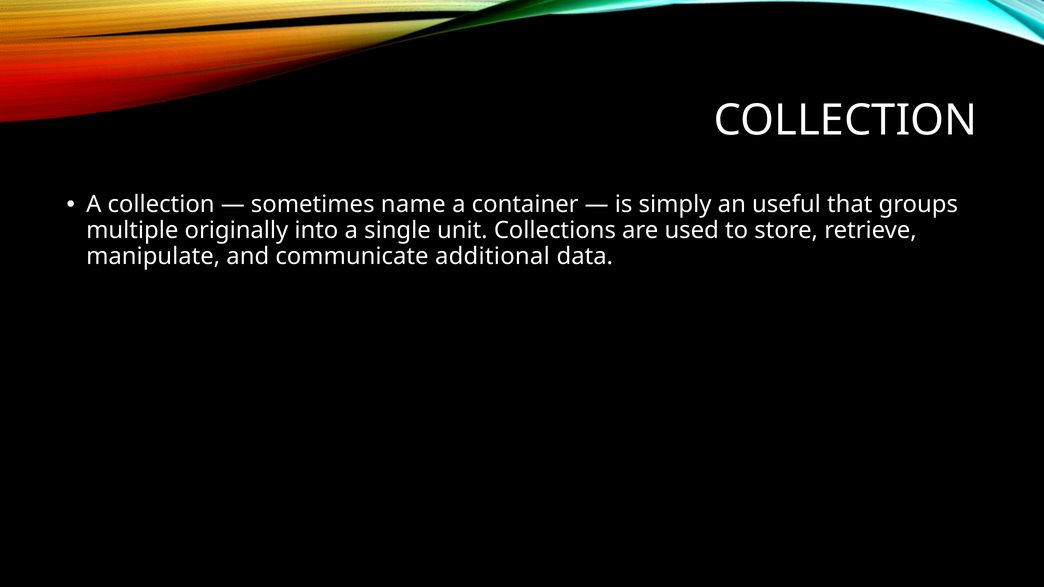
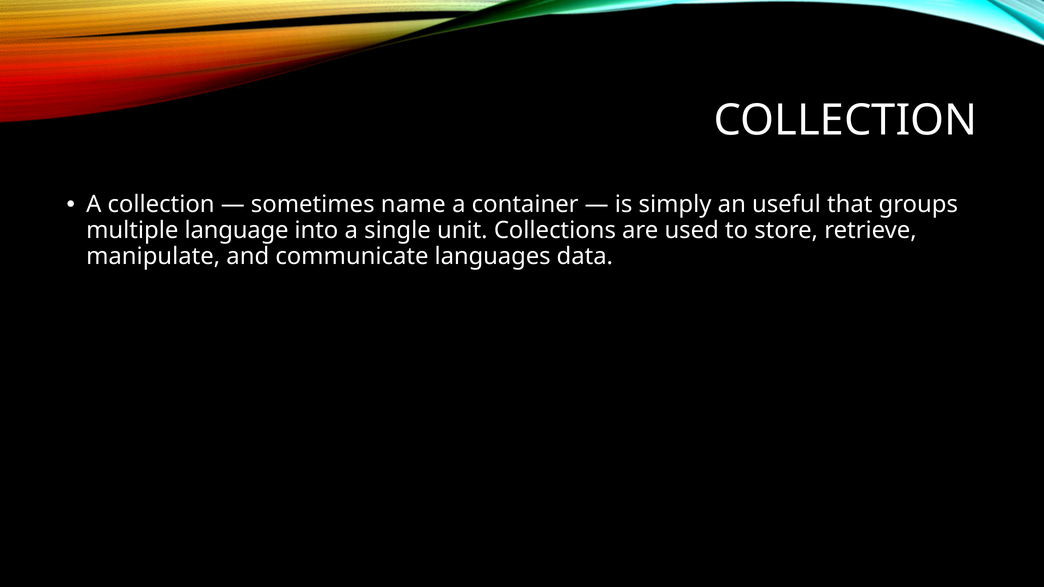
originally: originally -> language (237, 230)
additional: additional -> languages (493, 256)
